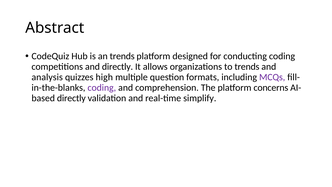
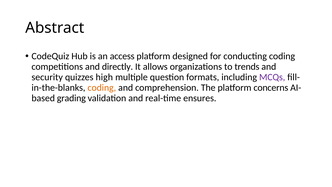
an trends: trends -> access (122, 56)
analysis: analysis -> security (47, 77)
coding colour: purple -> orange (102, 88)
directly: directly -> grading (71, 98)
simplify: simplify -> ensures (200, 98)
